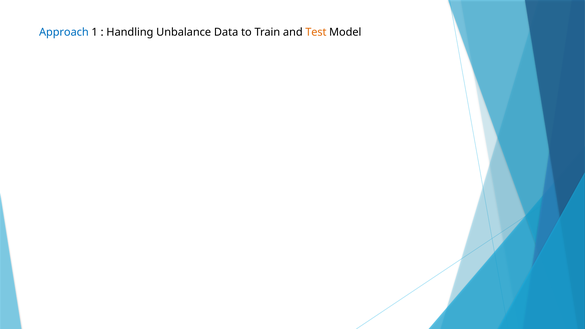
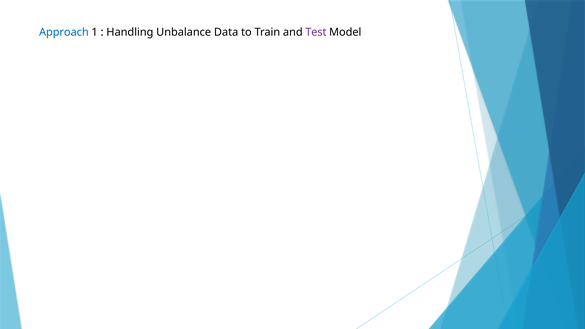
Test colour: orange -> purple (316, 32)
